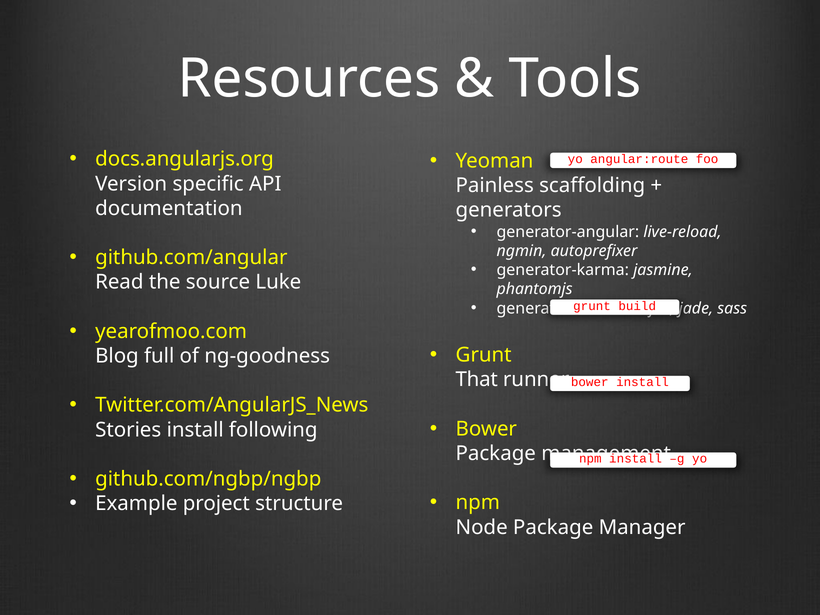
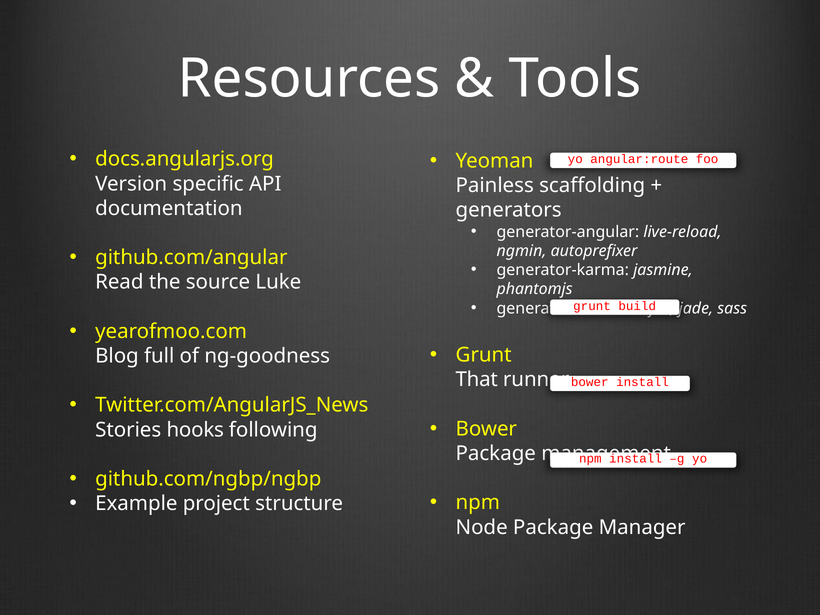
Stories install: install -> hooks (195, 430)
